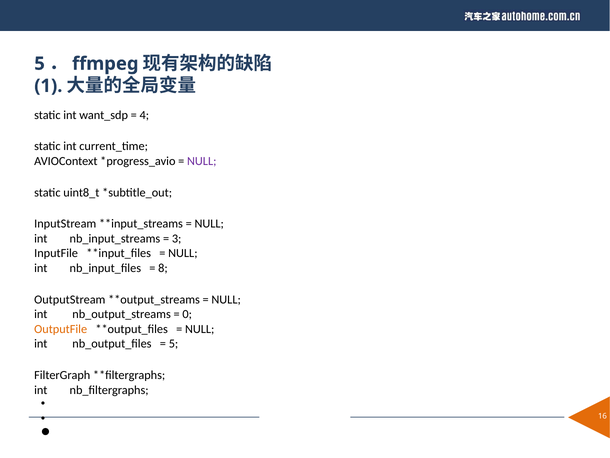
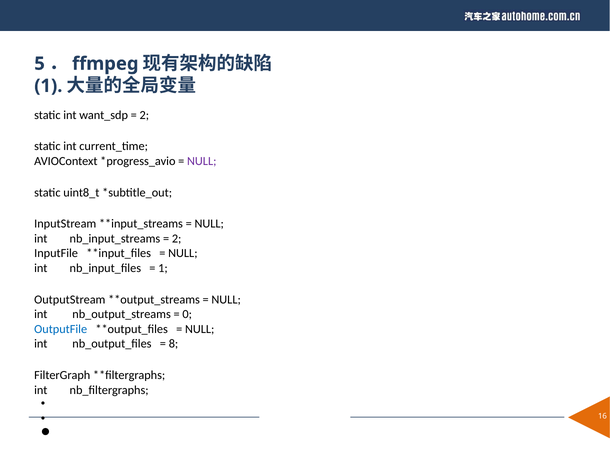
4: 4 -> 2 (144, 115)
3: 3 -> 2 (177, 238)
8: 8 -> 1 (163, 268)
OutputFile colour: orange -> blue (61, 329)
5: 5 -> 8 (173, 343)
